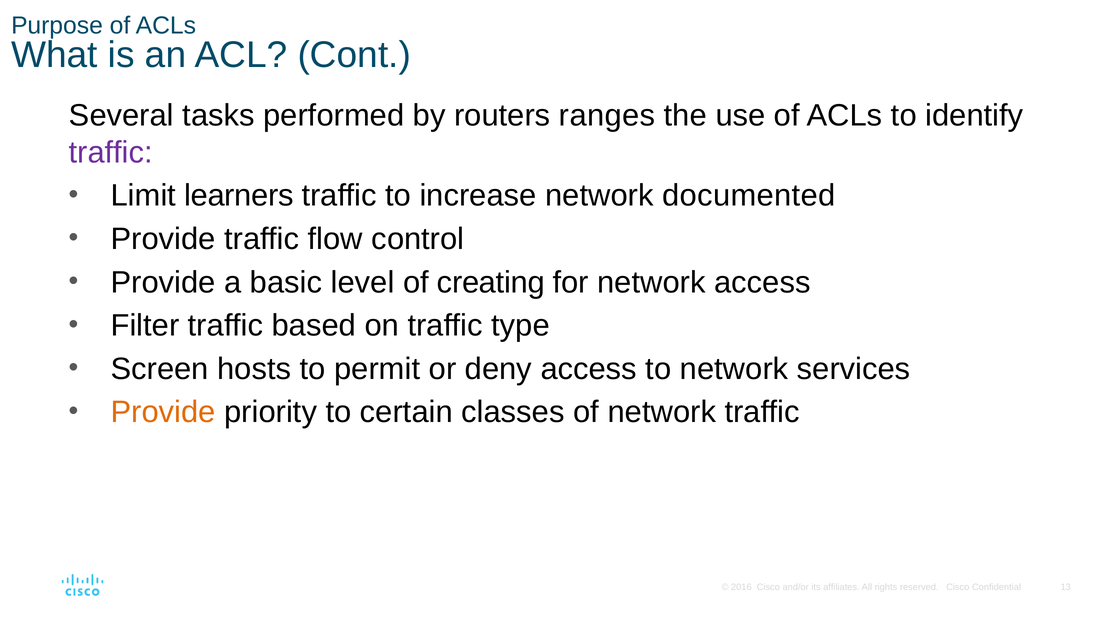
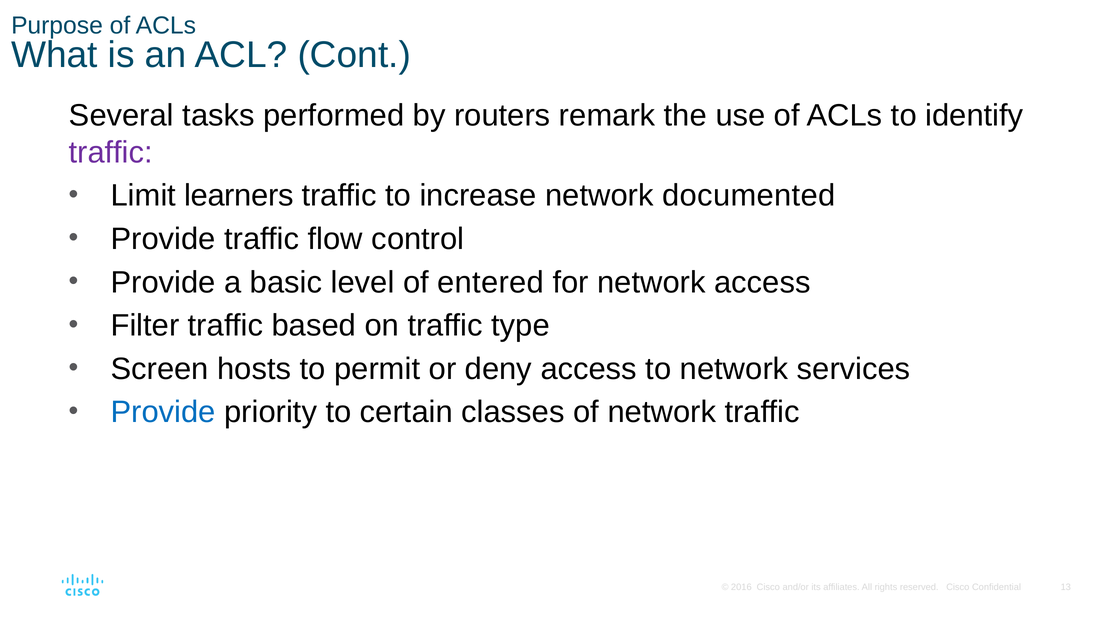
ranges: ranges -> remark (607, 115)
creating: creating -> entered (491, 282)
Provide colour: orange -> blue (163, 412)
